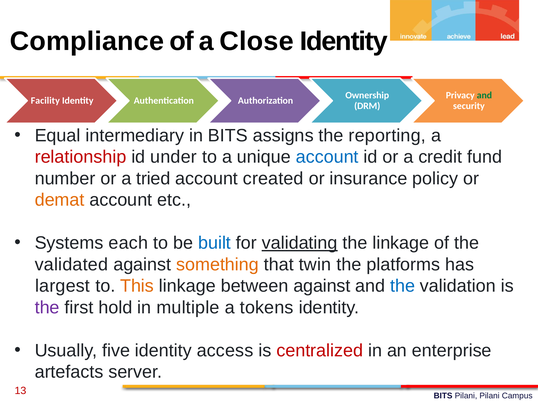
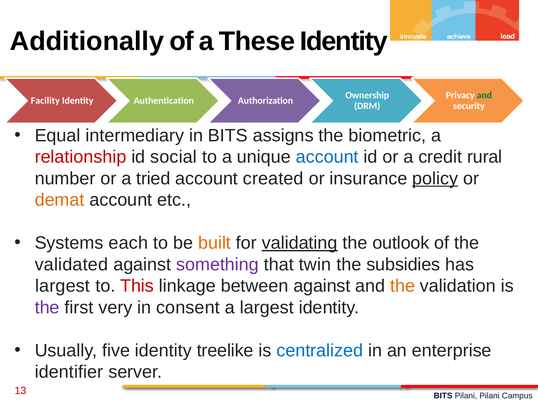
Compliance: Compliance -> Additionally (87, 41)
Close: Close -> These (257, 41)
reporting: reporting -> biometric (387, 136)
under: under -> social (174, 157)
fund: fund -> rural (485, 157)
policy underline: none -> present (435, 179)
built colour: blue -> orange (215, 243)
the linkage: linkage -> outlook (401, 243)
something colour: orange -> purple (218, 265)
platforms: platforms -> subsidies (403, 265)
This colour: orange -> red (137, 286)
the colour: blue -> orange (403, 286)
hold: hold -> very (115, 308)
multiple: multiple -> consent (188, 308)
a tokens: tokens -> largest (267, 308)
access: access -> treelike (225, 351)
centralized colour: red -> blue (320, 351)
artefacts: artefacts -> identifier (69, 372)
